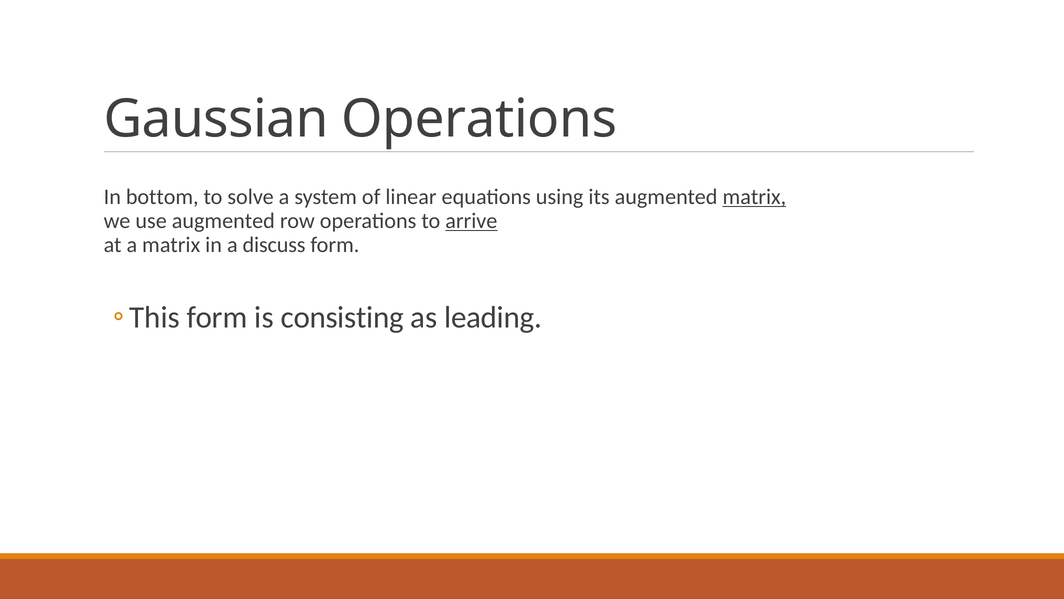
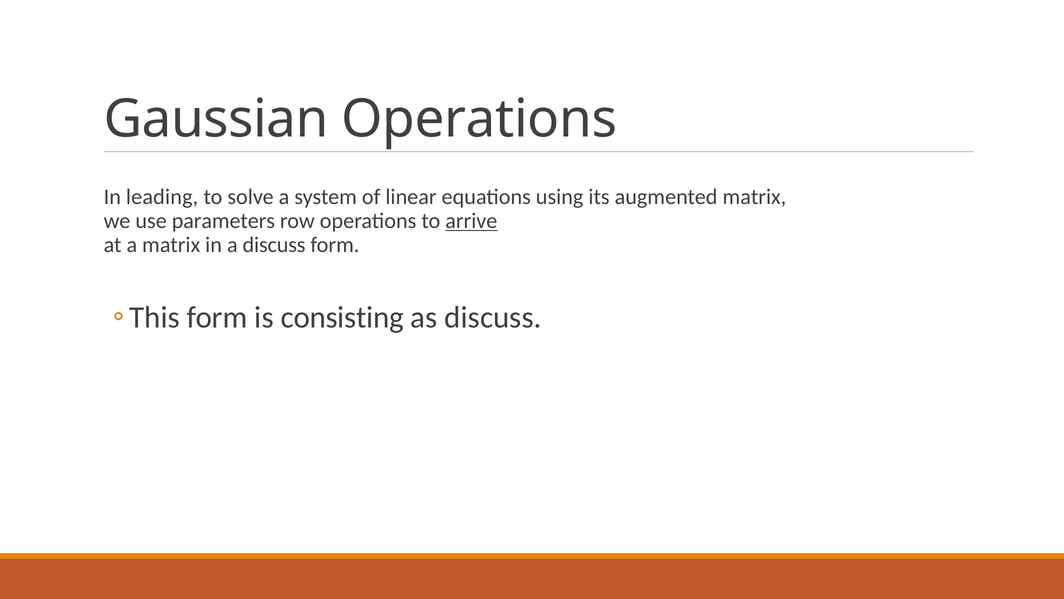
bottom: bottom -> leading (162, 197)
matrix underline: present -> none (754, 197)
use augmented: augmented -> parameters (223, 221)
as leading: leading -> discuss (493, 317)
